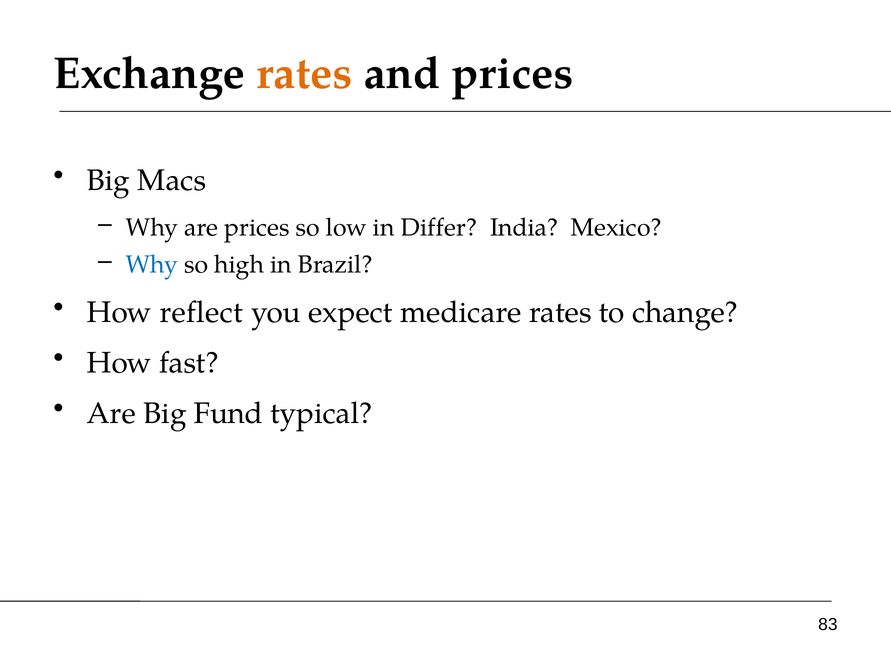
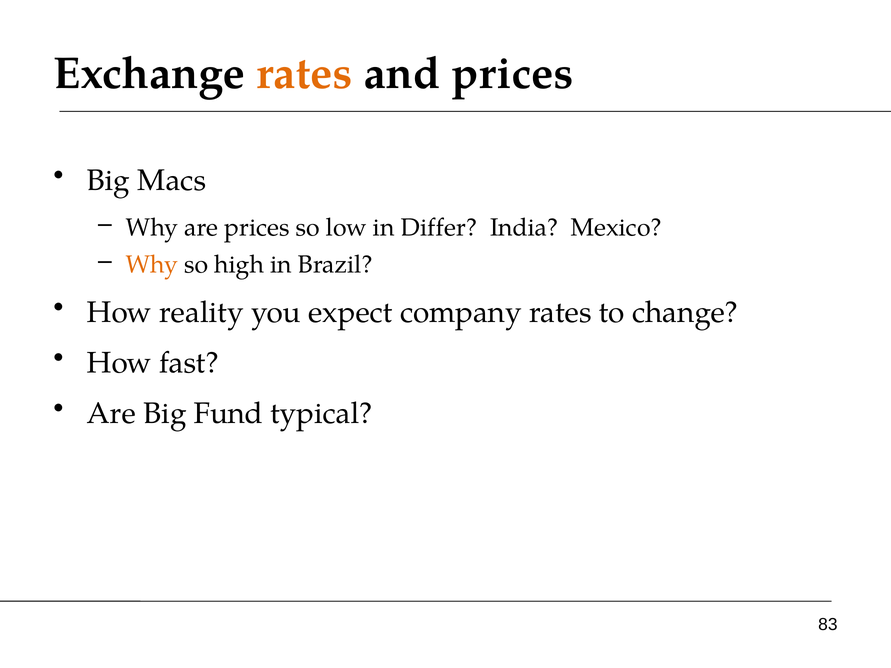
Why colour: blue -> orange (152, 265)
reflect: reflect -> reality (201, 312)
medicare: medicare -> company (461, 312)
